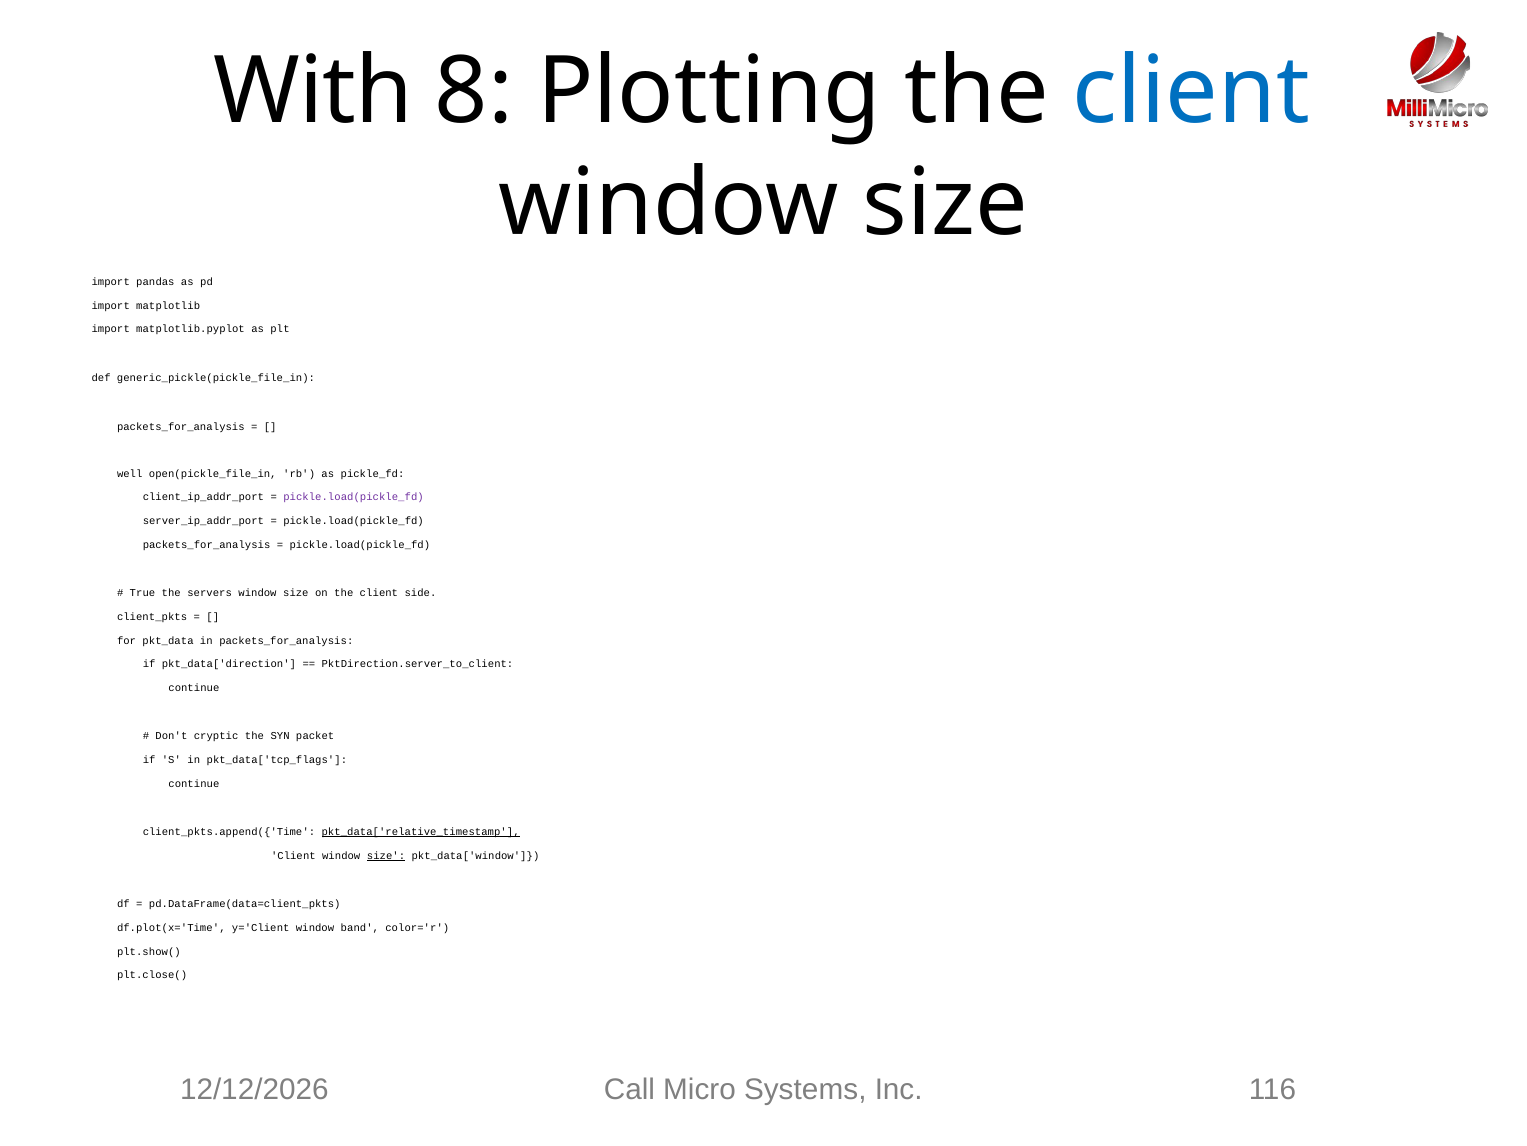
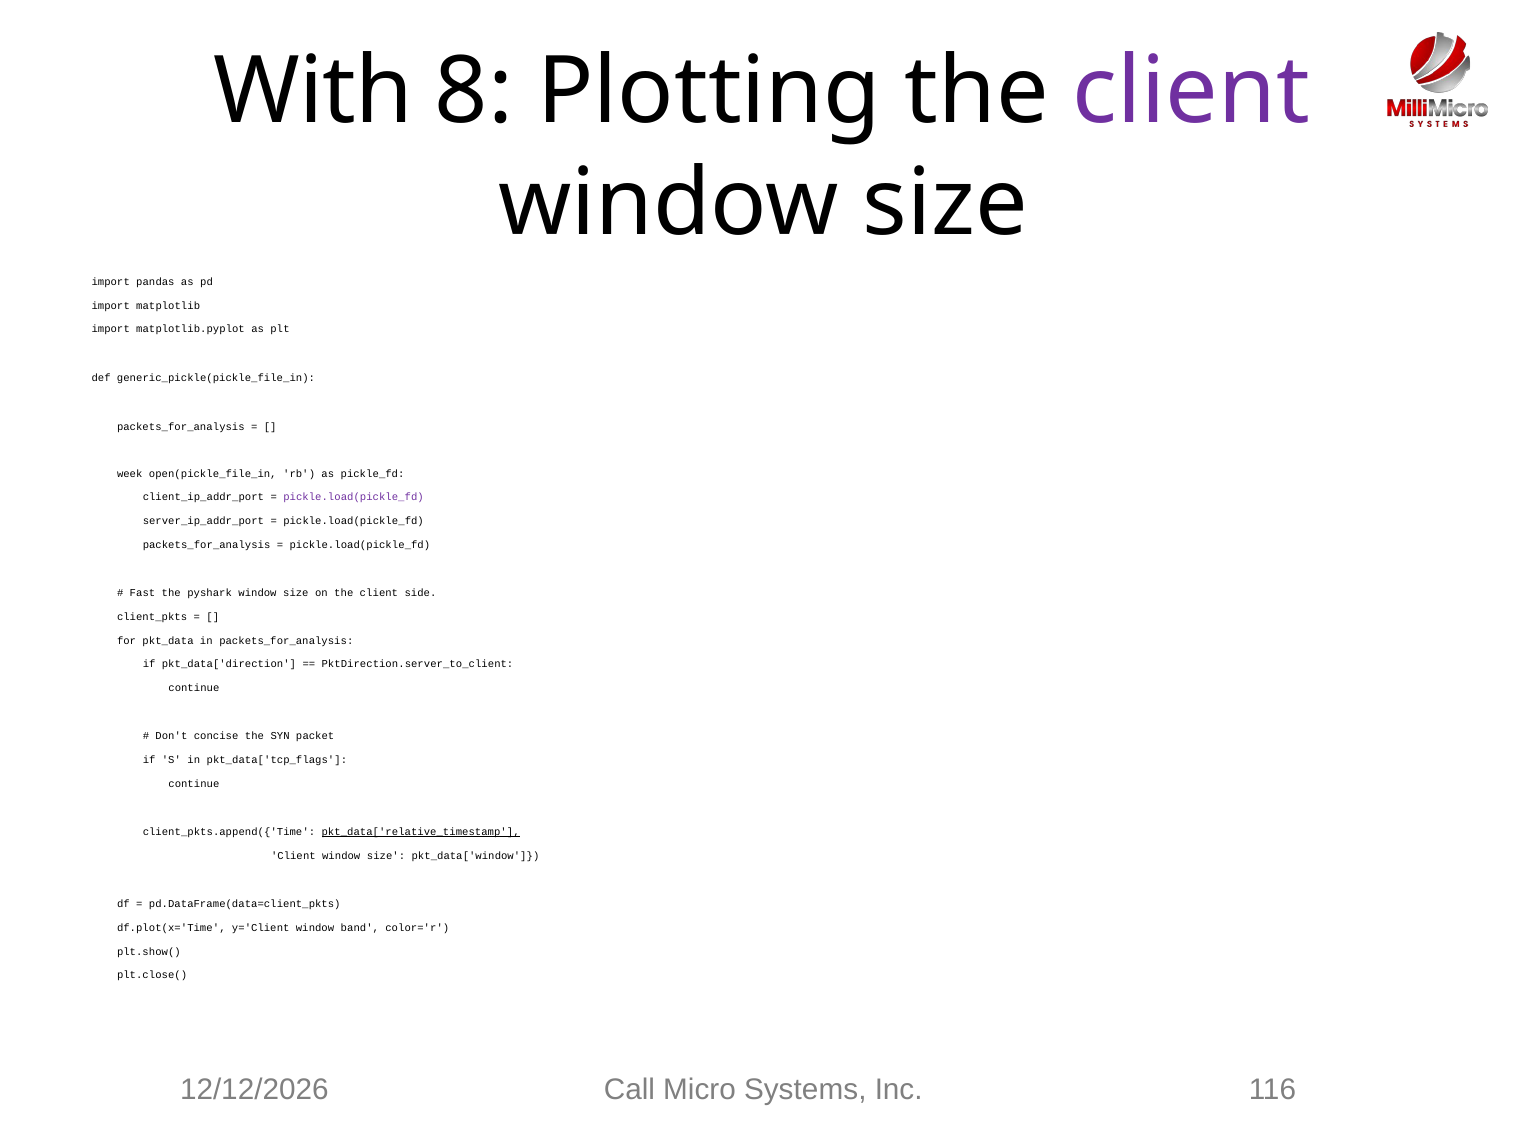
client colour: blue -> purple (1191, 92)
well: well -> week (130, 473)
True: True -> Fast (143, 593)
servers: servers -> pyshark (210, 593)
cryptic: cryptic -> concise (216, 736)
size underline: present -> none (386, 855)
